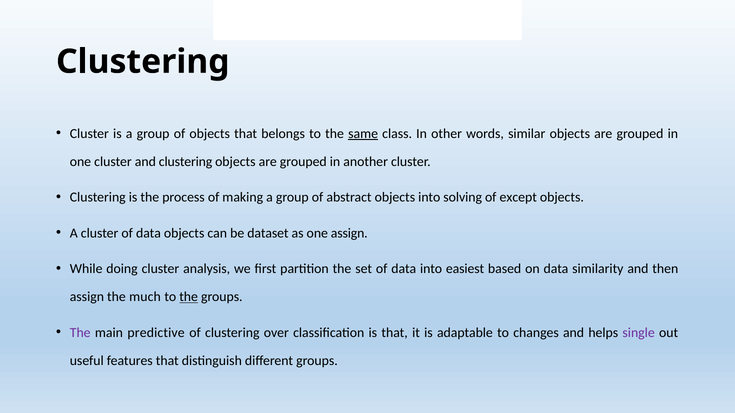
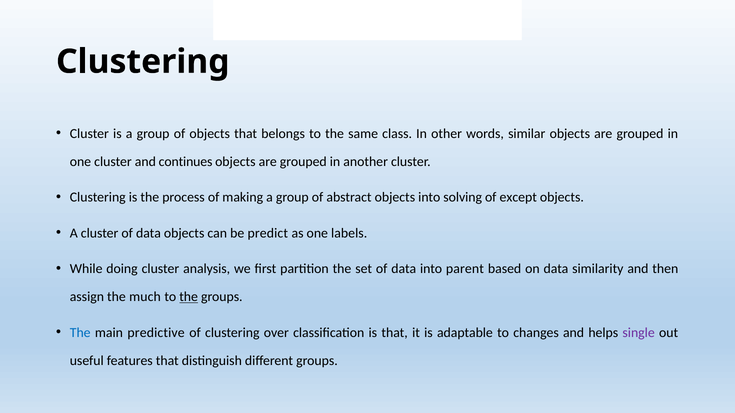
same underline: present -> none (363, 134)
and clustering: clustering -> continues (186, 162)
dataset: dataset -> predict (268, 233)
one assign: assign -> labels (349, 233)
easiest: easiest -> parent (465, 269)
The colour: purple -> blue (80, 333)
